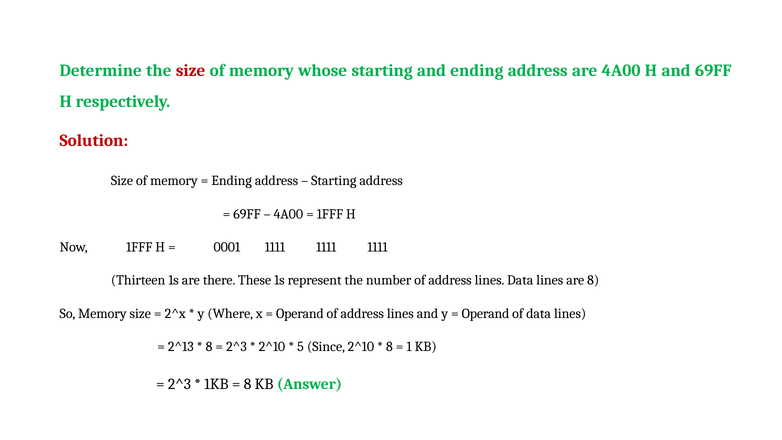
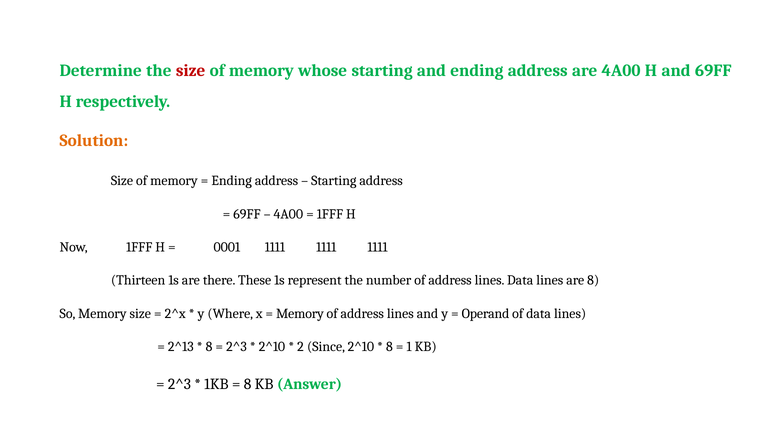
Solution colour: red -> orange (94, 140)
Operand: Operand -> Memory (300, 313)
5: 5 -> 2 (301, 346)
